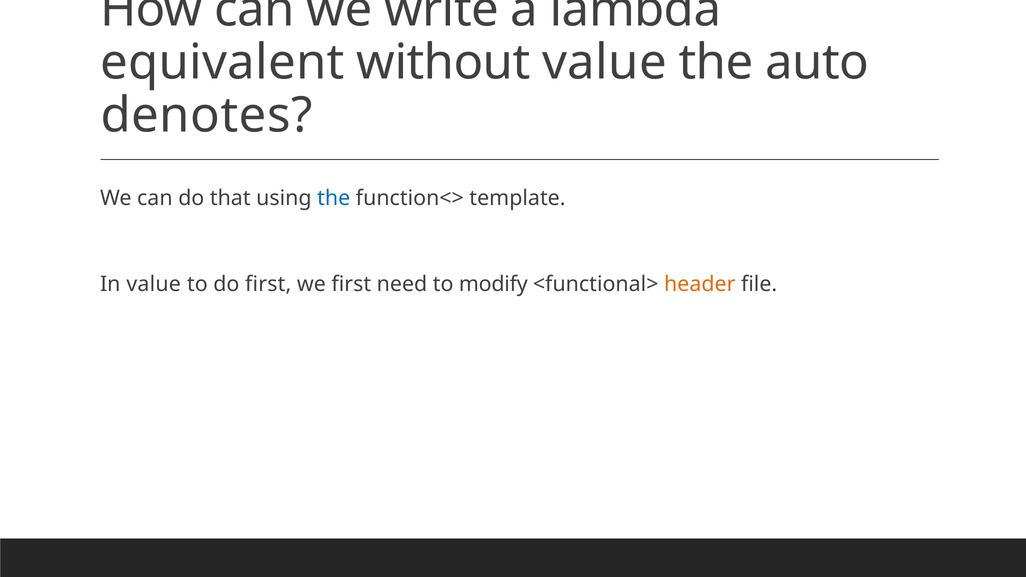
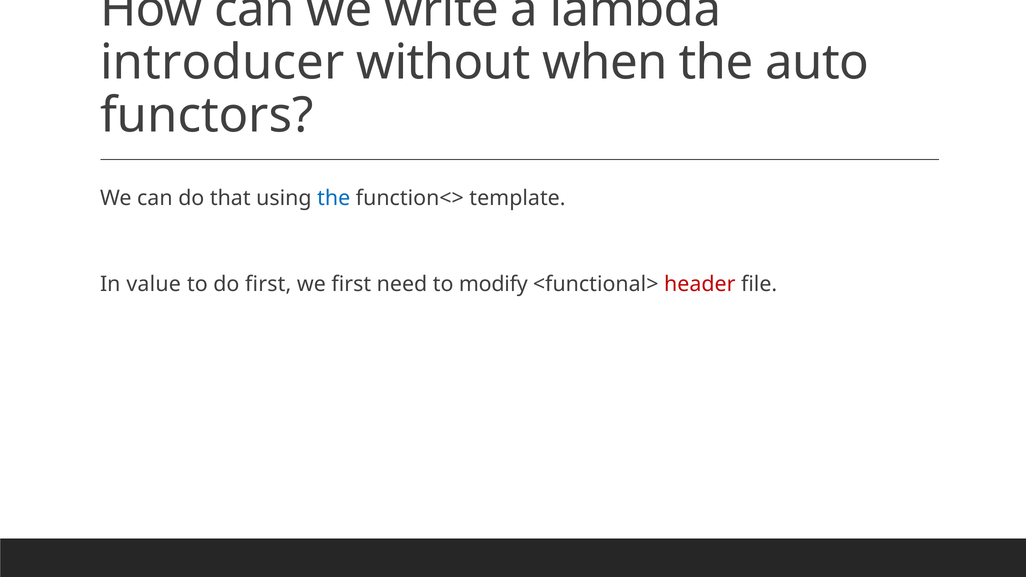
equivalent: equivalent -> introducer (222, 62)
without value: value -> when (605, 62)
denotes: denotes -> functors (207, 115)
header colour: orange -> red (700, 284)
